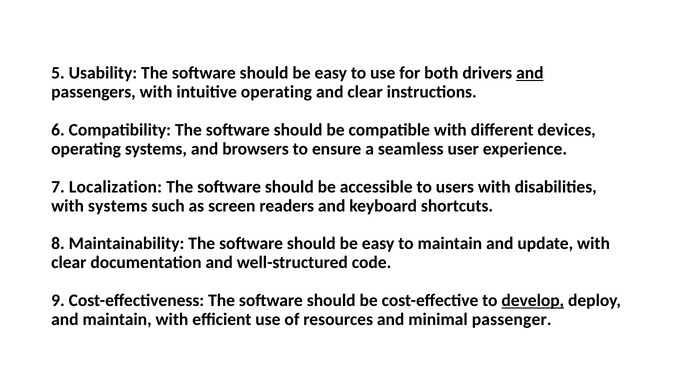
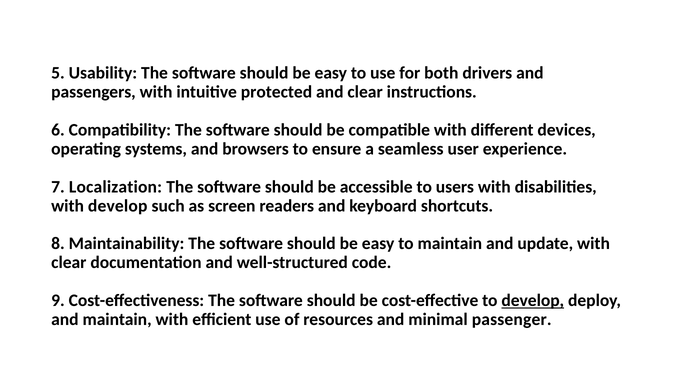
and underline: present -> none (530, 73)
intuitive operating: operating -> protected (277, 92)
with systems: systems -> develop (118, 205)
